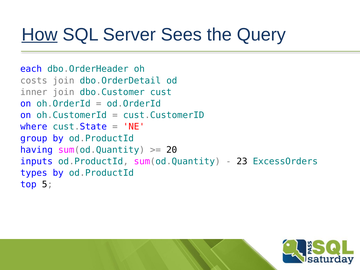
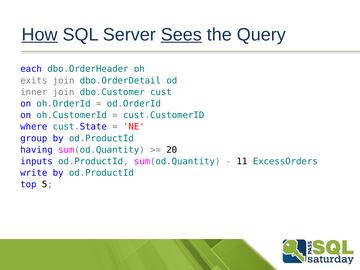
Sees underline: none -> present (181, 35)
costs: costs -> exits (34, 81)
23: 23 -> 11 (242, 161)
types: types -> write (34, 173)
